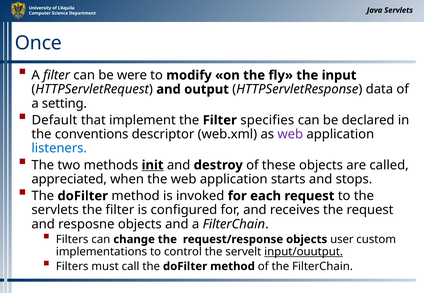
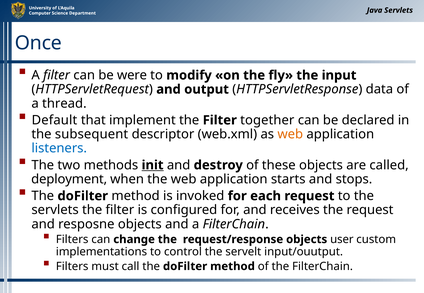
setting: setting -> thread (64, 104)
specifies: specifies -> together (267, 120)
conventions: conventions -> subsequent (92, 134)
web colour: purple -> orange (290, 134)
appreciated: appreciated -> deployment (69, 179)
input/ouutput underline: present -> none (304, 252)
